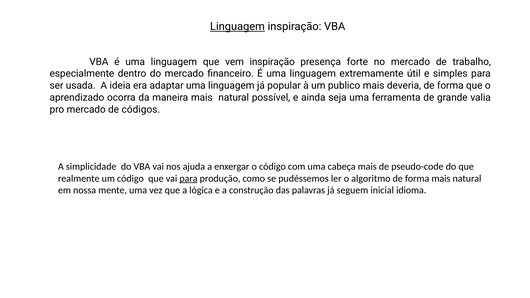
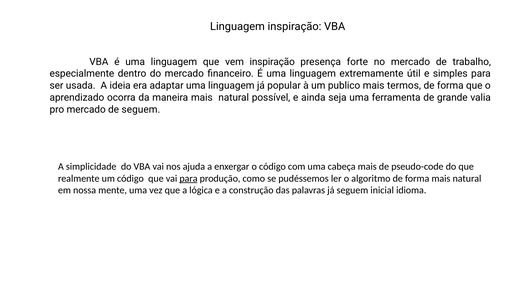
Linguagem underline: present -> none (237, 27)
deveria: deveria -> termos (404, 86)
de códigos: códigos -> seguem (141, 110)
